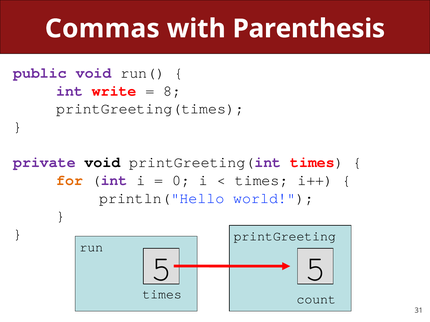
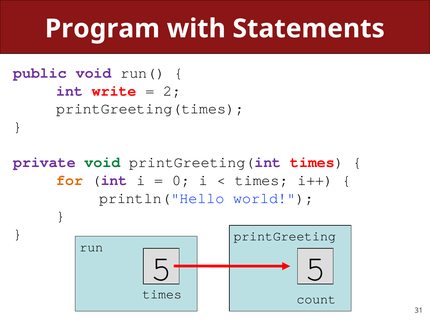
Commas: Commas -> Program (102, 29)
Parenthesis: Parenthesis -> Statements (309, 29)
8: 8 -> 2 (172, 91)
void colour: black -> green (103, 163)
